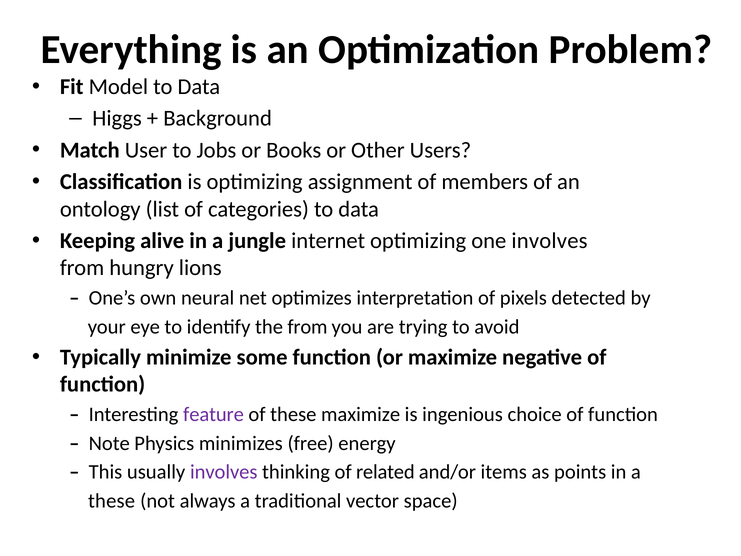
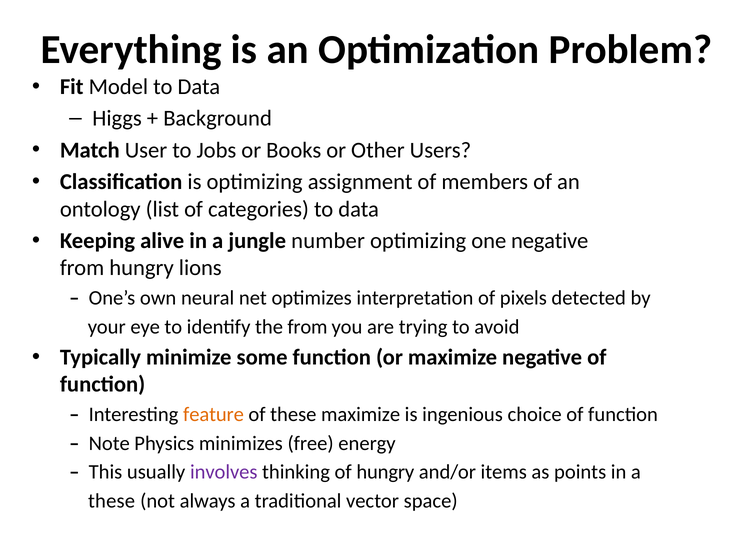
internet: internet -> number (328, 241)
one involves: involves -> negative (550, 241)
feature colour: purple -> orange (213, 414)
of related: related -> hungry (385, 472)
